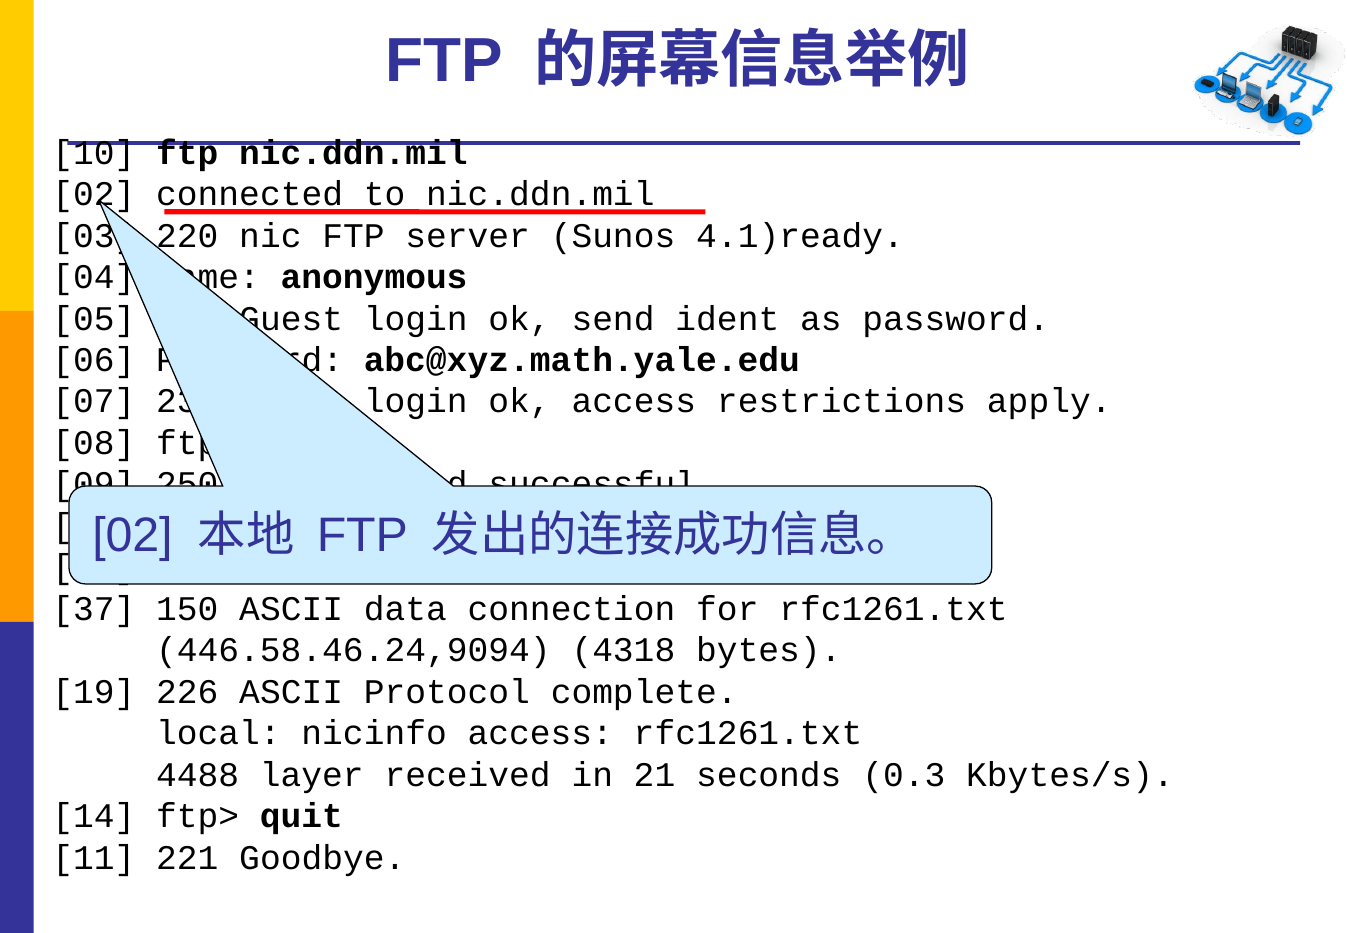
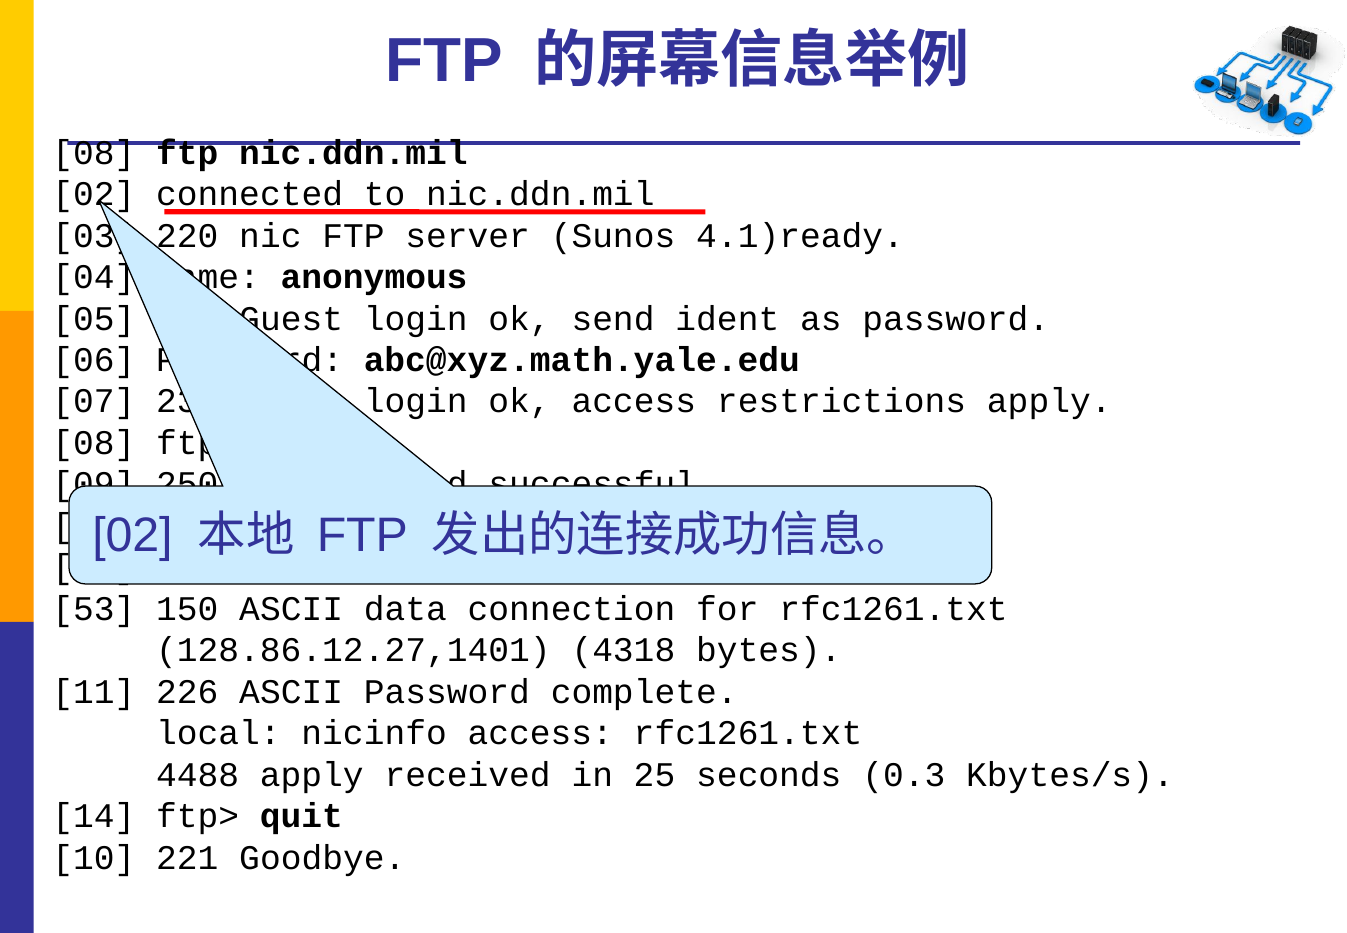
10: 10 -> 08 (94, 153)
37: 37 -> 53 (94, 609)
446.58.46.24,9094: 446.58.46.24,9094 -> 128.86.12.27,1401 (353, 650)
19: 19 -> 11 (94, 692)
ASCII Protocol: Protocol -> Password (447, 692)
4488 layer: layer -> apply (312, 775)
21: 21 -> 25 (655, 775)
11: 11 -> 10 (94, 857)
